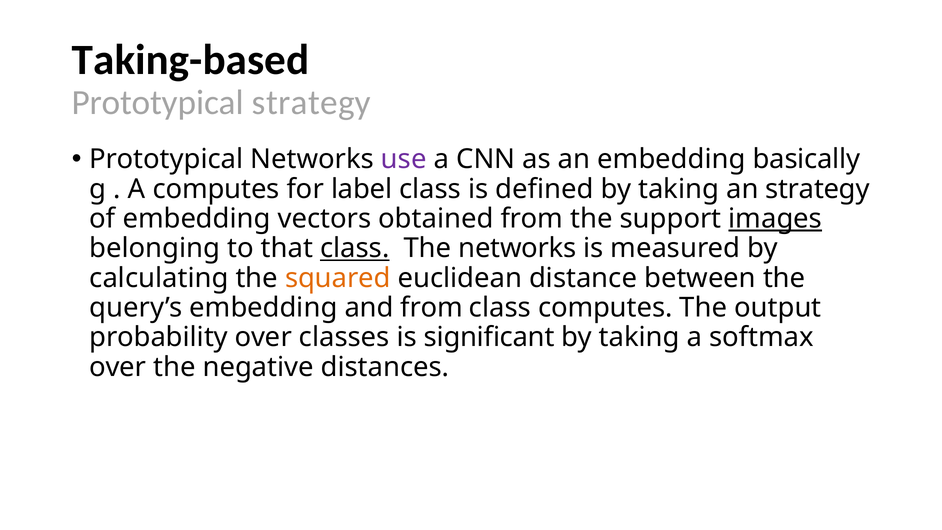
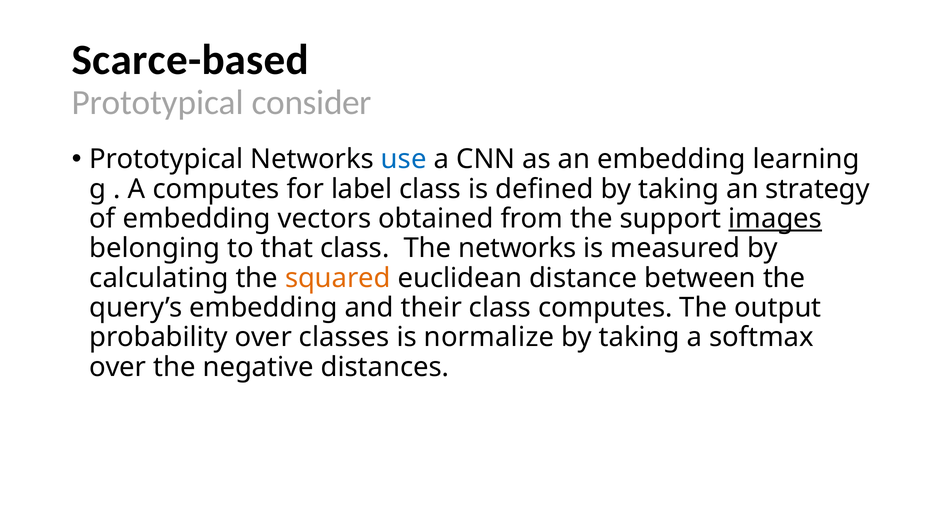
Taking-based: Taking-based -> Scarce-based (190, 60)
Prototypical strategy: strategy -> consider (312, 102)
use colour: purple -> blue (404, 159)
basically: basically -> learning (806, 159)
class underline: present -> none (355, 248)
and from: from -> their (431, 308)
significant: significant -> normalize (489, 337)
